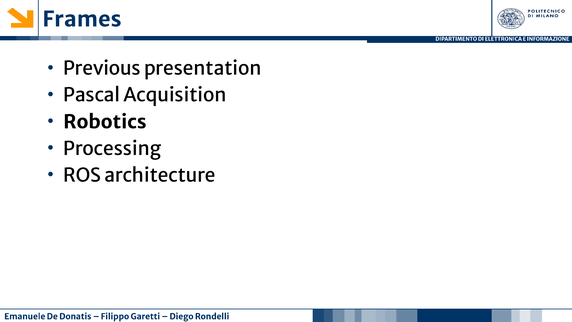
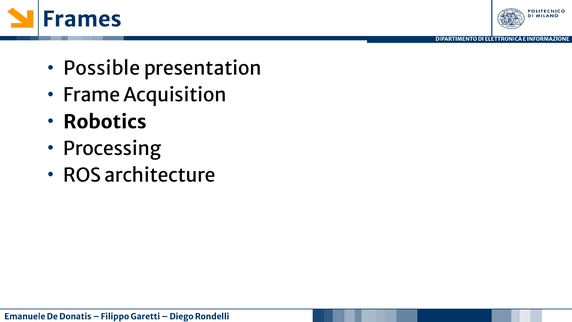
Previous: Previous -> Possible (102, 69)
Pascal: Pascal -> Frame (92, 95)
